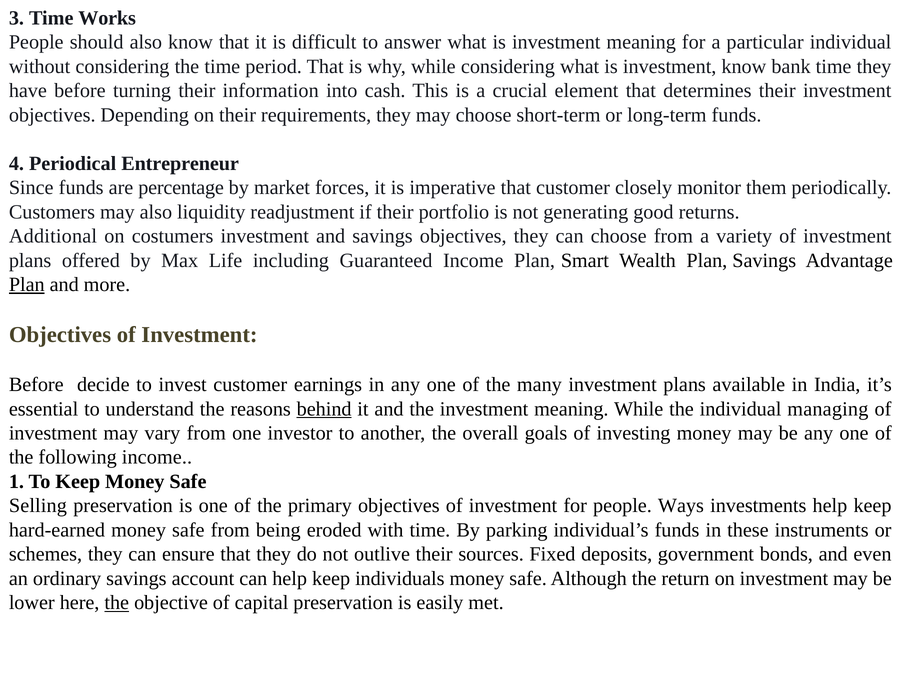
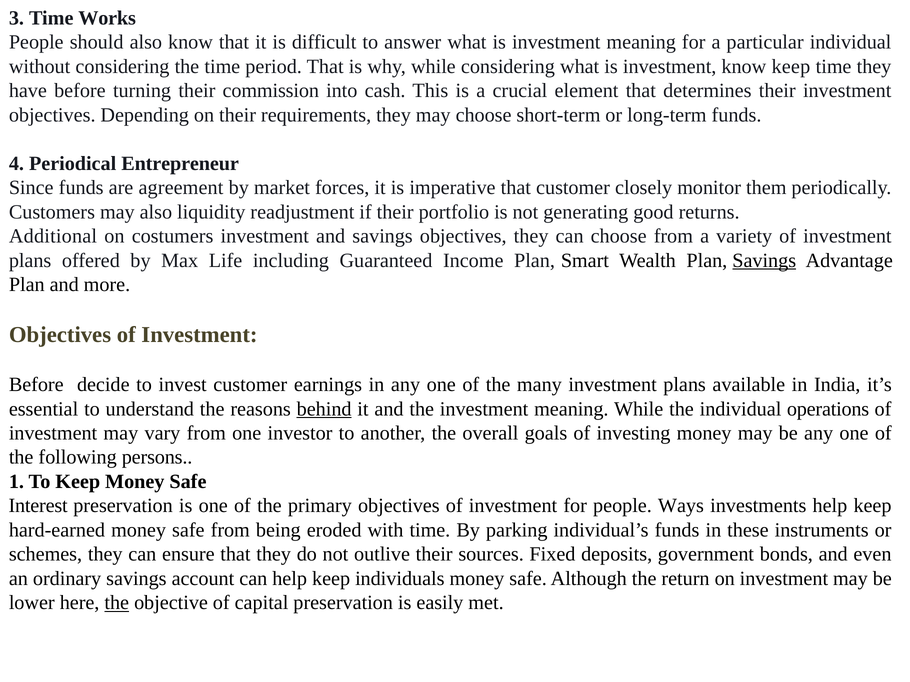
know bank: bank -> keep (791, 67)
information: information -> commission (271, 91)
percentage: percentage -> agreement (181, 188)
Savings underline: none -> present (764, 261)
Plan underline: present -> none (27, 285)
managing: managing -> operations (828, 409)
following income: income -> persons (157, 458)
Selling: Selling -> Interest (38, 506)
